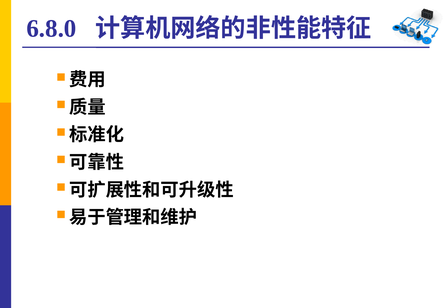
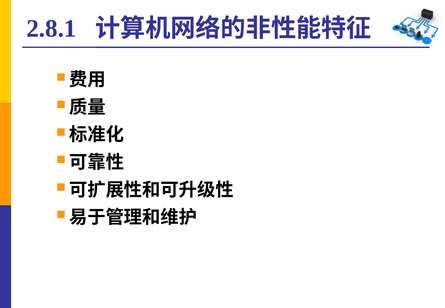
6.8.0: 6.8.0 -> 2.8.1 (51, 29)
